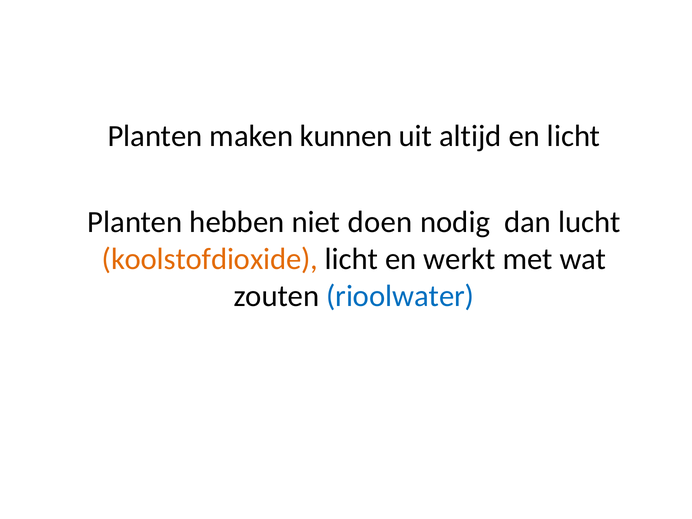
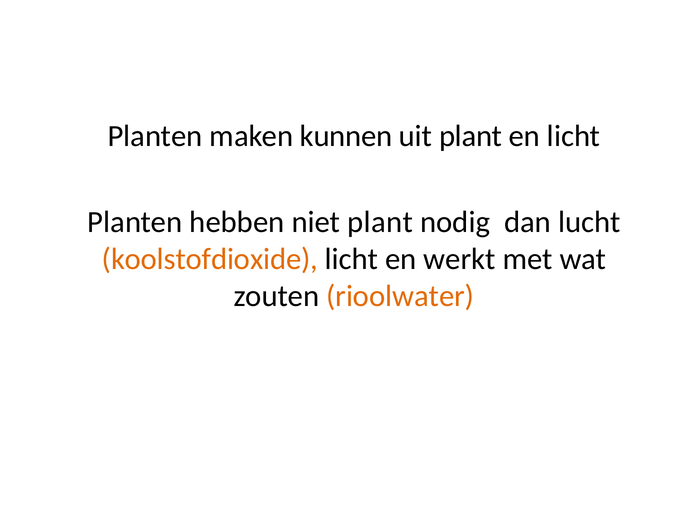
uit altijd: altijd -> plant (471, 136)
niet doen: doen -> plant (380, 222)
rioolwater colour: blue -> orange (400, 296)
